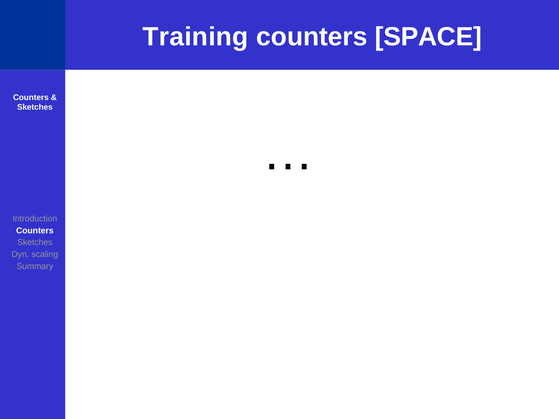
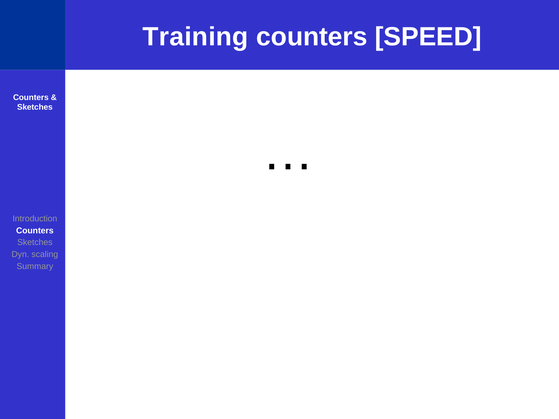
SPACE: SPACE -> SPEED (428, 37)
